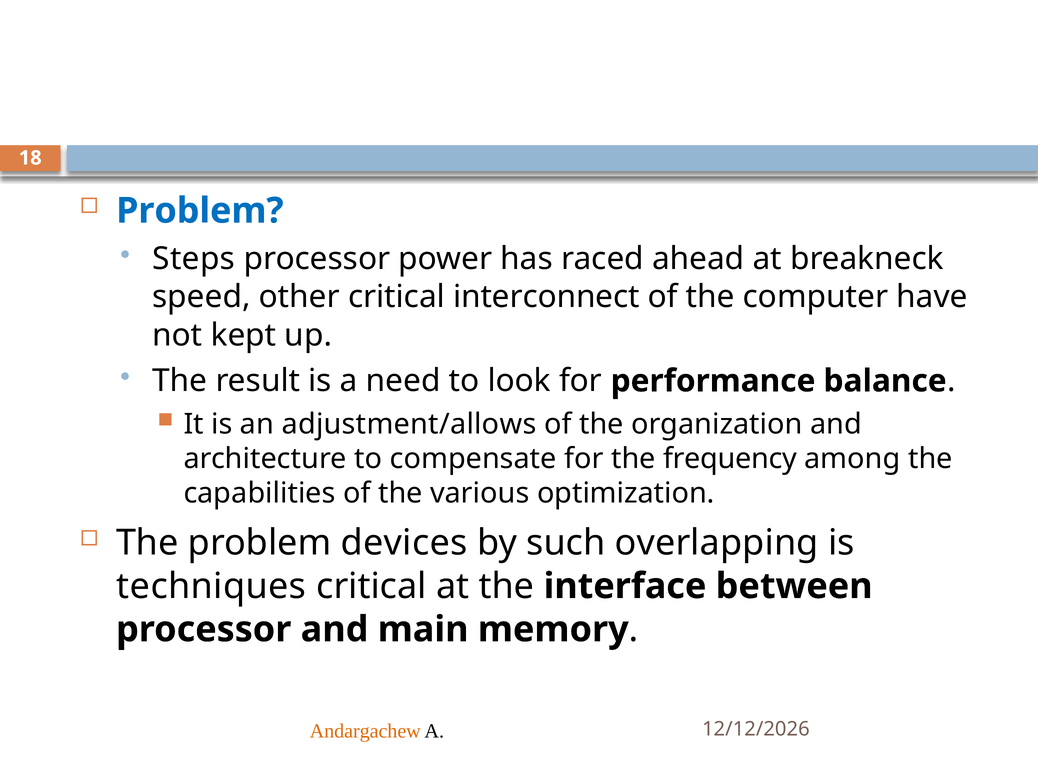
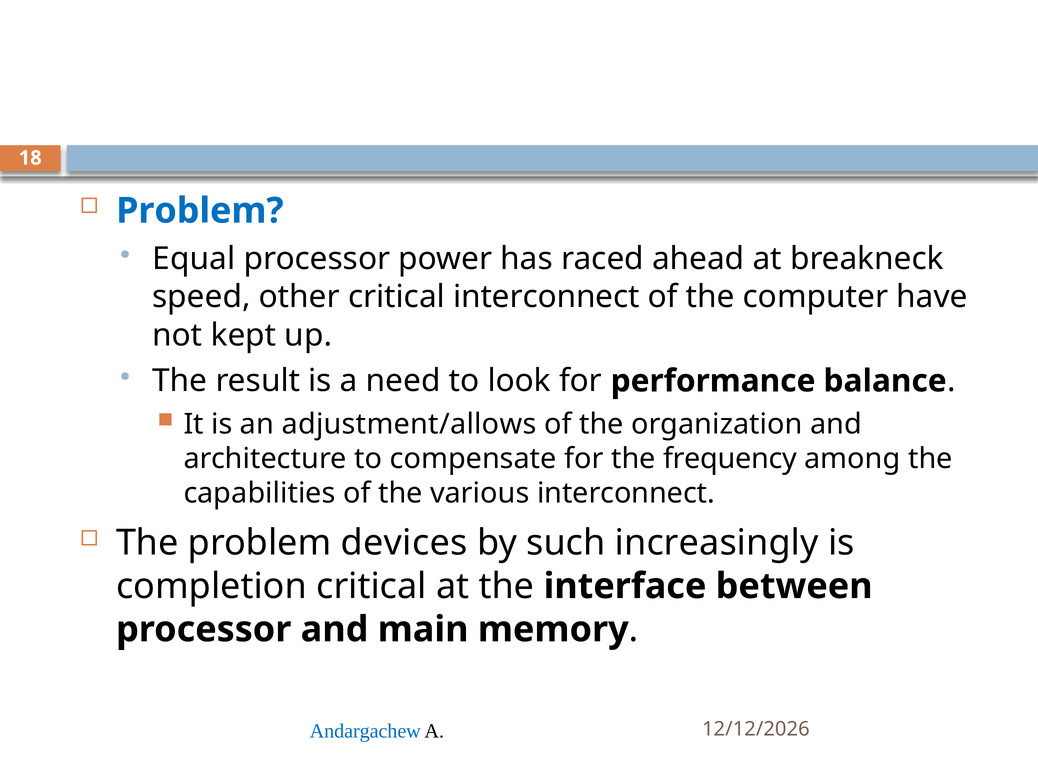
Steps: Steps -> Equal (194, 259)
various optimization: optimization -> interconnect (626, 494)
overlapping: overlapping -> increasingly (717, 543)
techniques: techniques -> completion (212, 587)
Andargachew colour: orange -> blue (365, 731)
